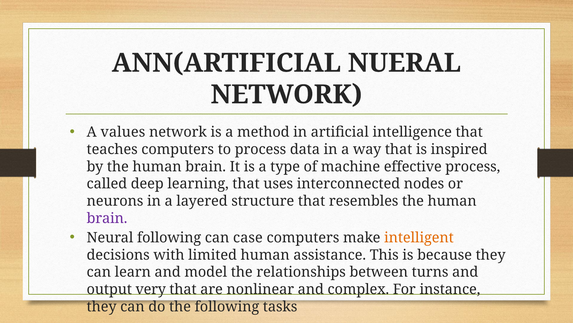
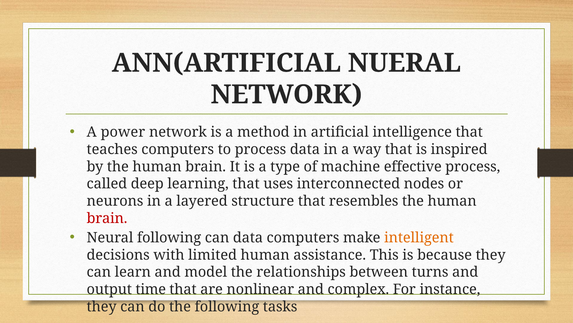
values: values -> power (123, 132)
brain colour: purple -> red (107, 218)
can case: case -> data (248, 237)
very: very -> time (151, 289)
